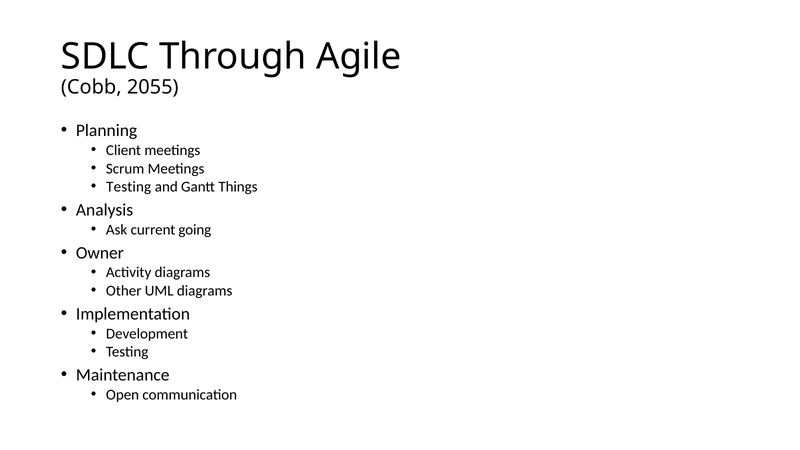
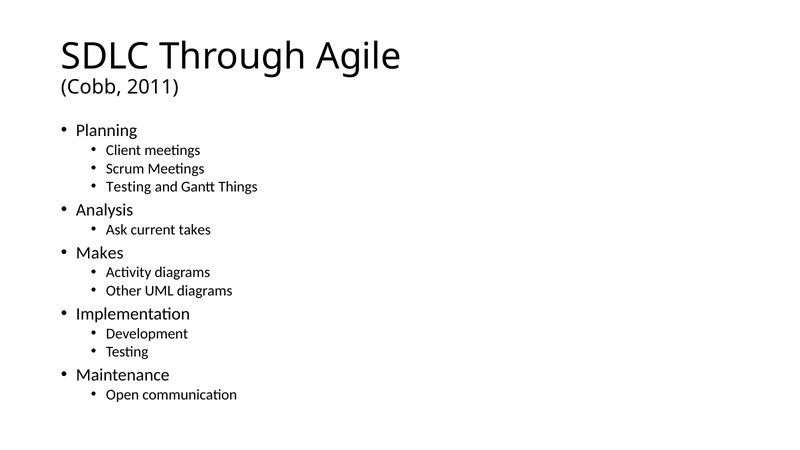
2055: 2055 -> 2011 (153, 87)
going: going -> takes (195, 230)
Owner: Owner -> Makes (100, 253)
